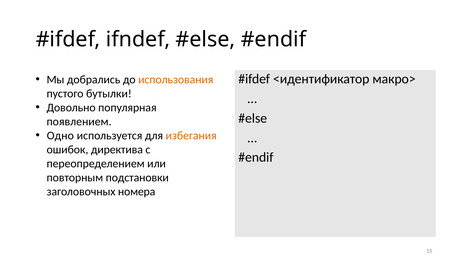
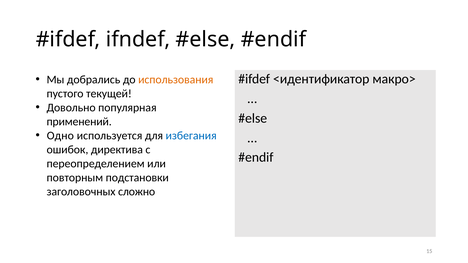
бутылки: бутылки -> текущей (109, 94)
появлением: появлением -> применений (79, 122)
избегания colour: orange -> blue (191, 136)
номера: номера -> сложно (137, 192)
